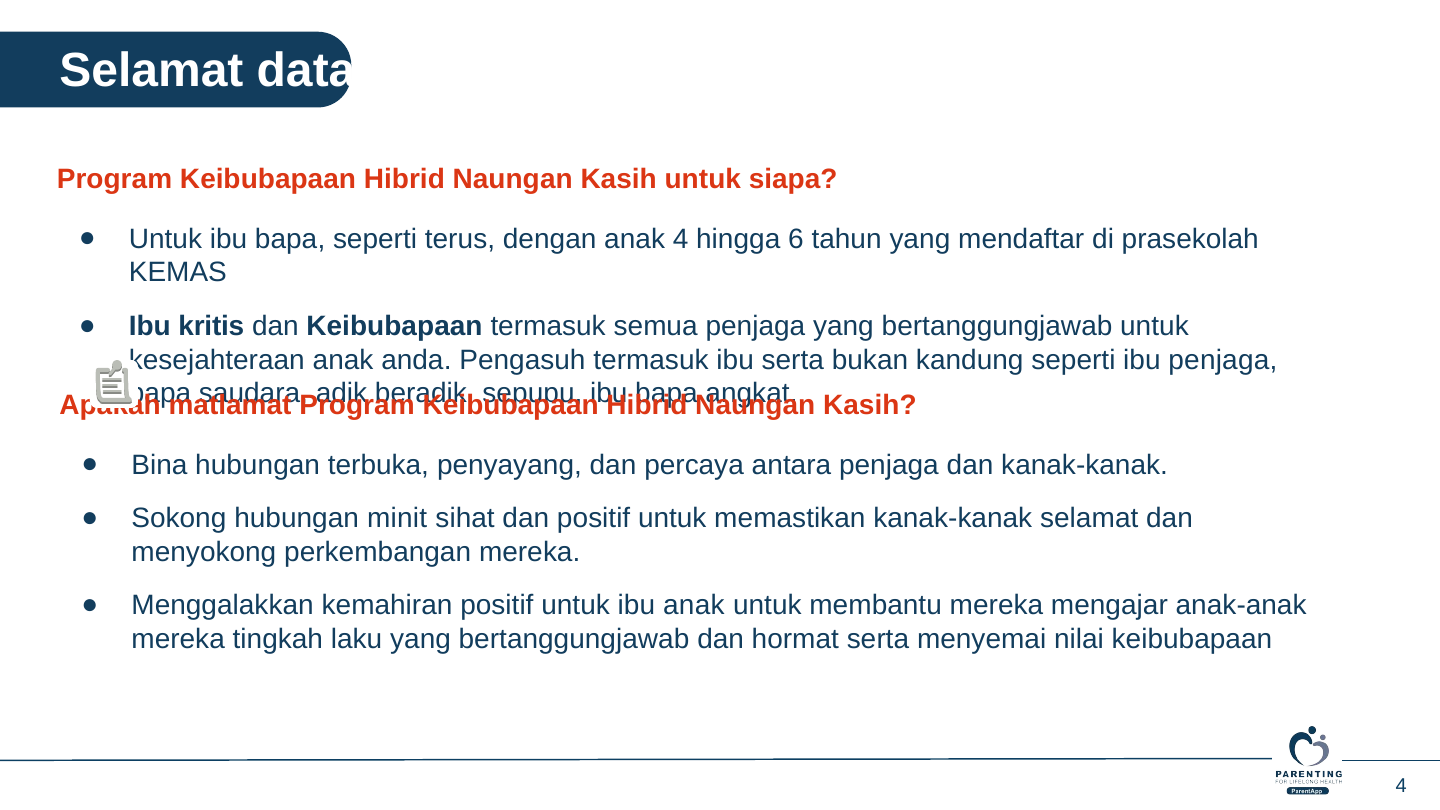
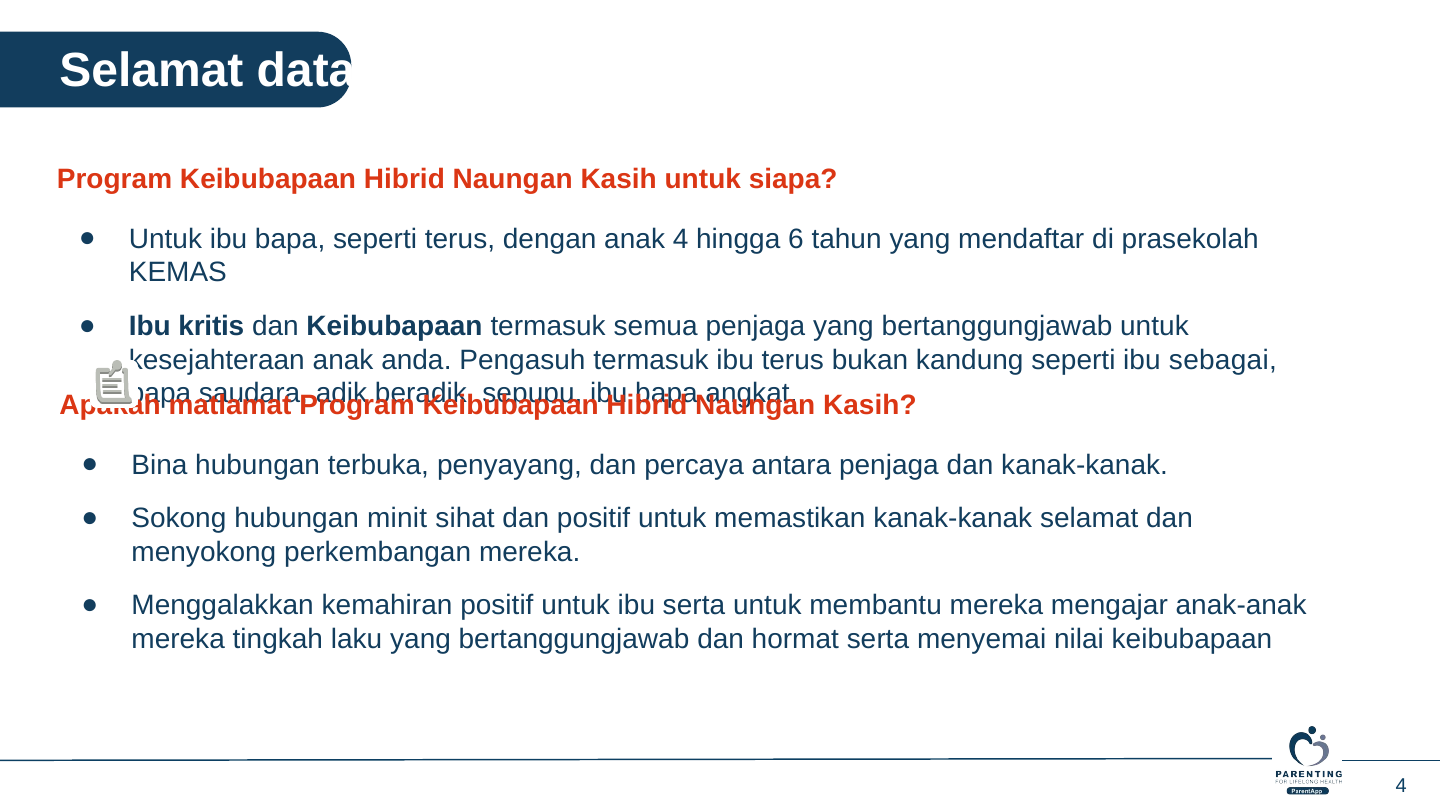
ibu serta: serta -> terus (793, 360)
ibu penjaga: penjaga -> sebagai (1223, 360)
ibu anak: anak -> serta (694, 606)
